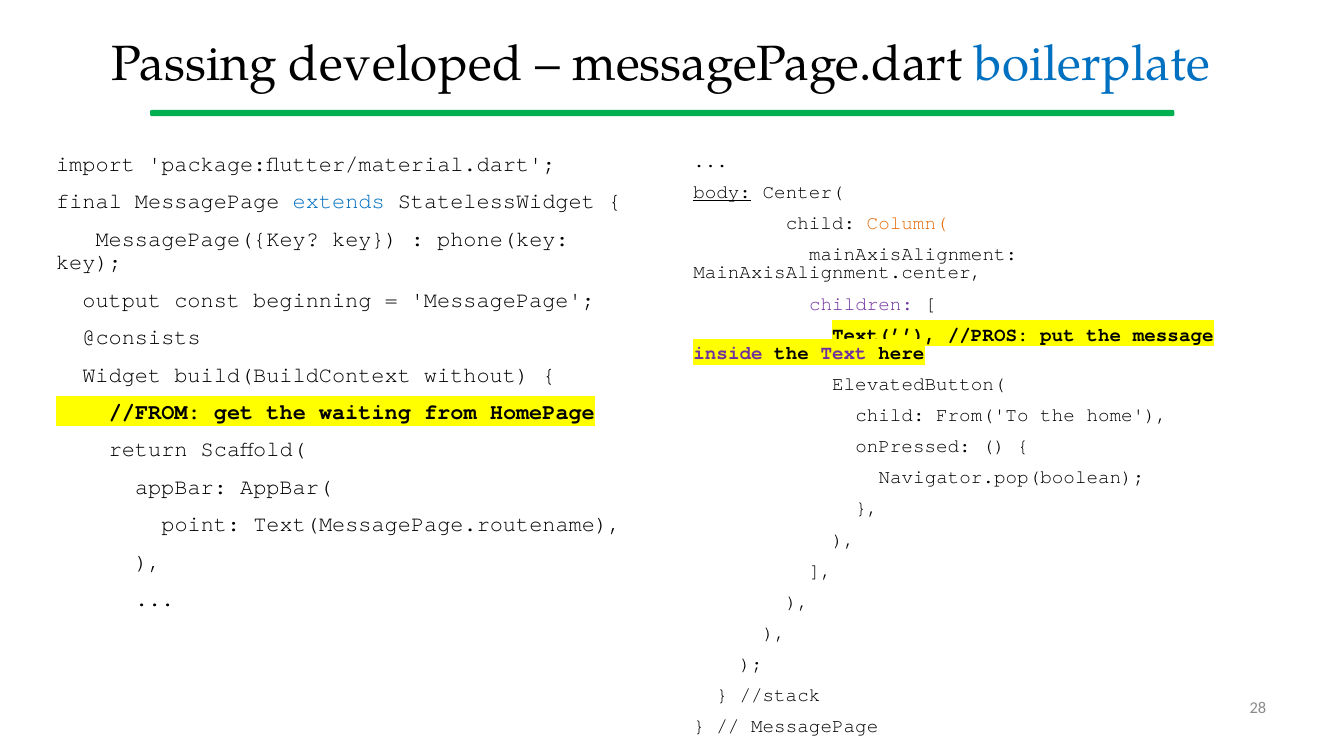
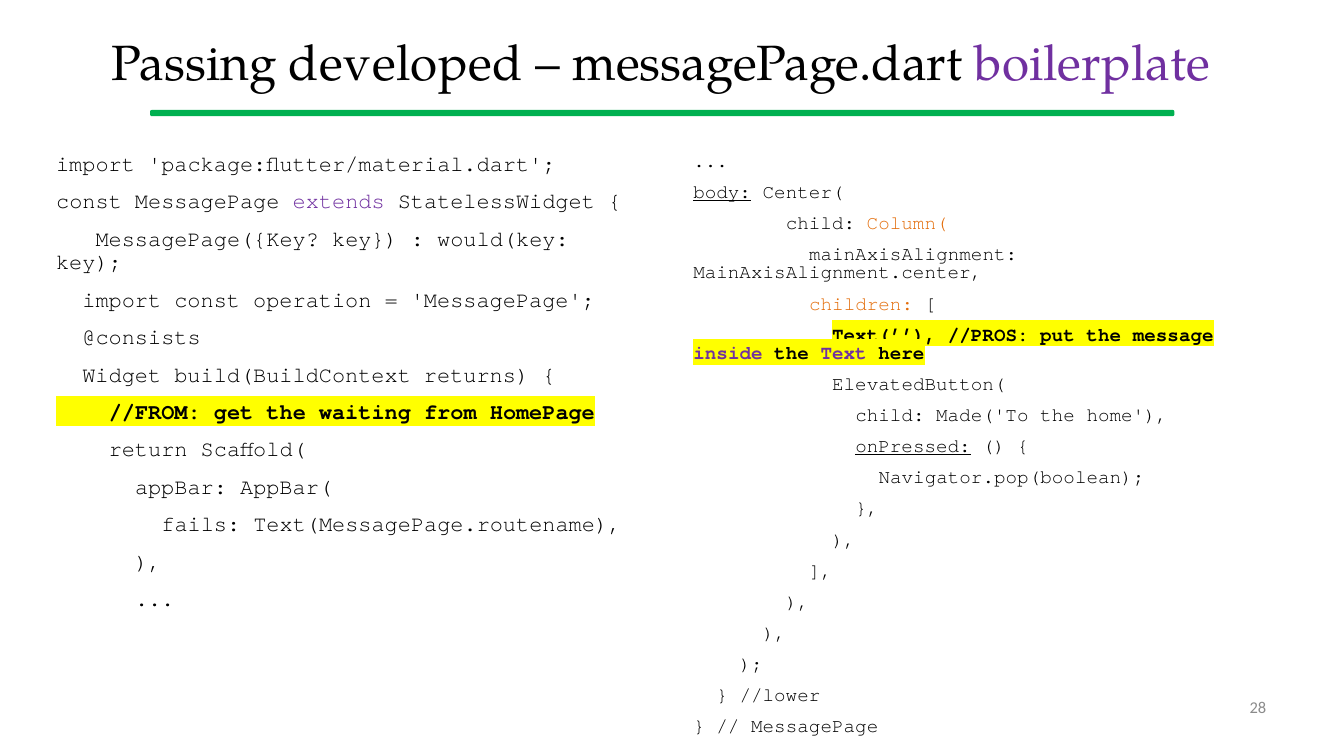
boilerplate colour: blue -> purple (1093, 64)
final: final -> const (89, 201)
extends colour: blue -> purple (339, 201)
phone(key: phone(key -> would(key (503, 239)
output: output -> import (122, 300)
beginning: beginning -> operation (312, 300)
children colour: purple -> orange (861, 304)
without: without -> returns (477, 375)
From('To: From('To -> Made('To (982, 415)
onPressed underline: none -> present (913, 446)
point: point -> fails (201, 524)
//stack: //stack -> //lower (780, 695)
